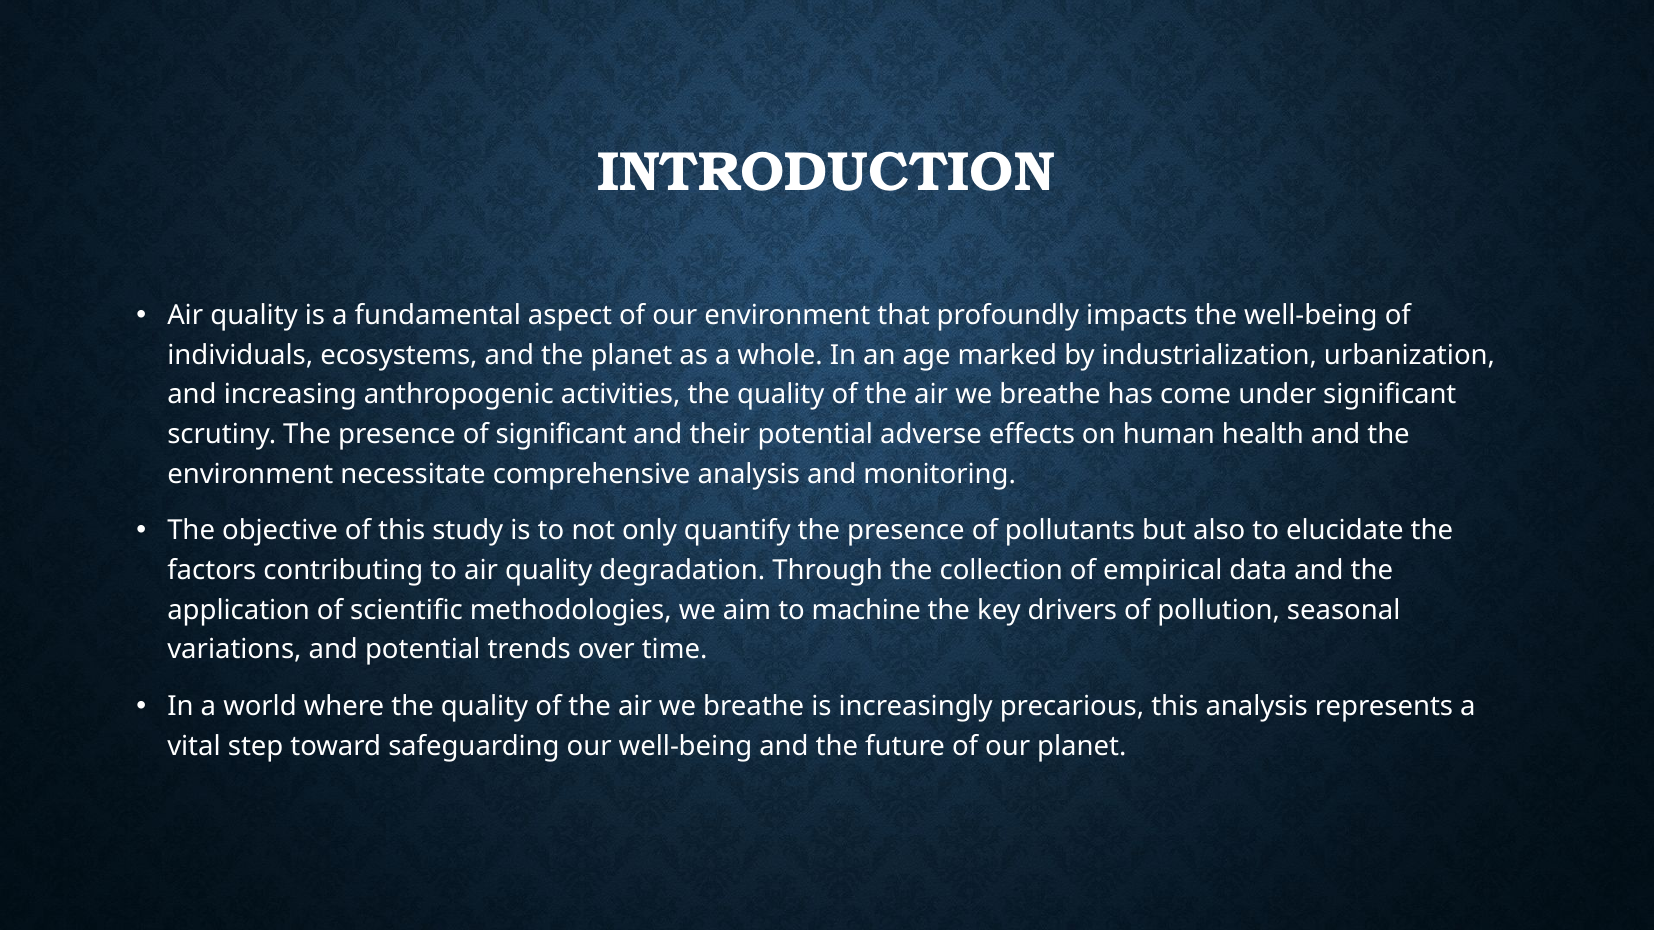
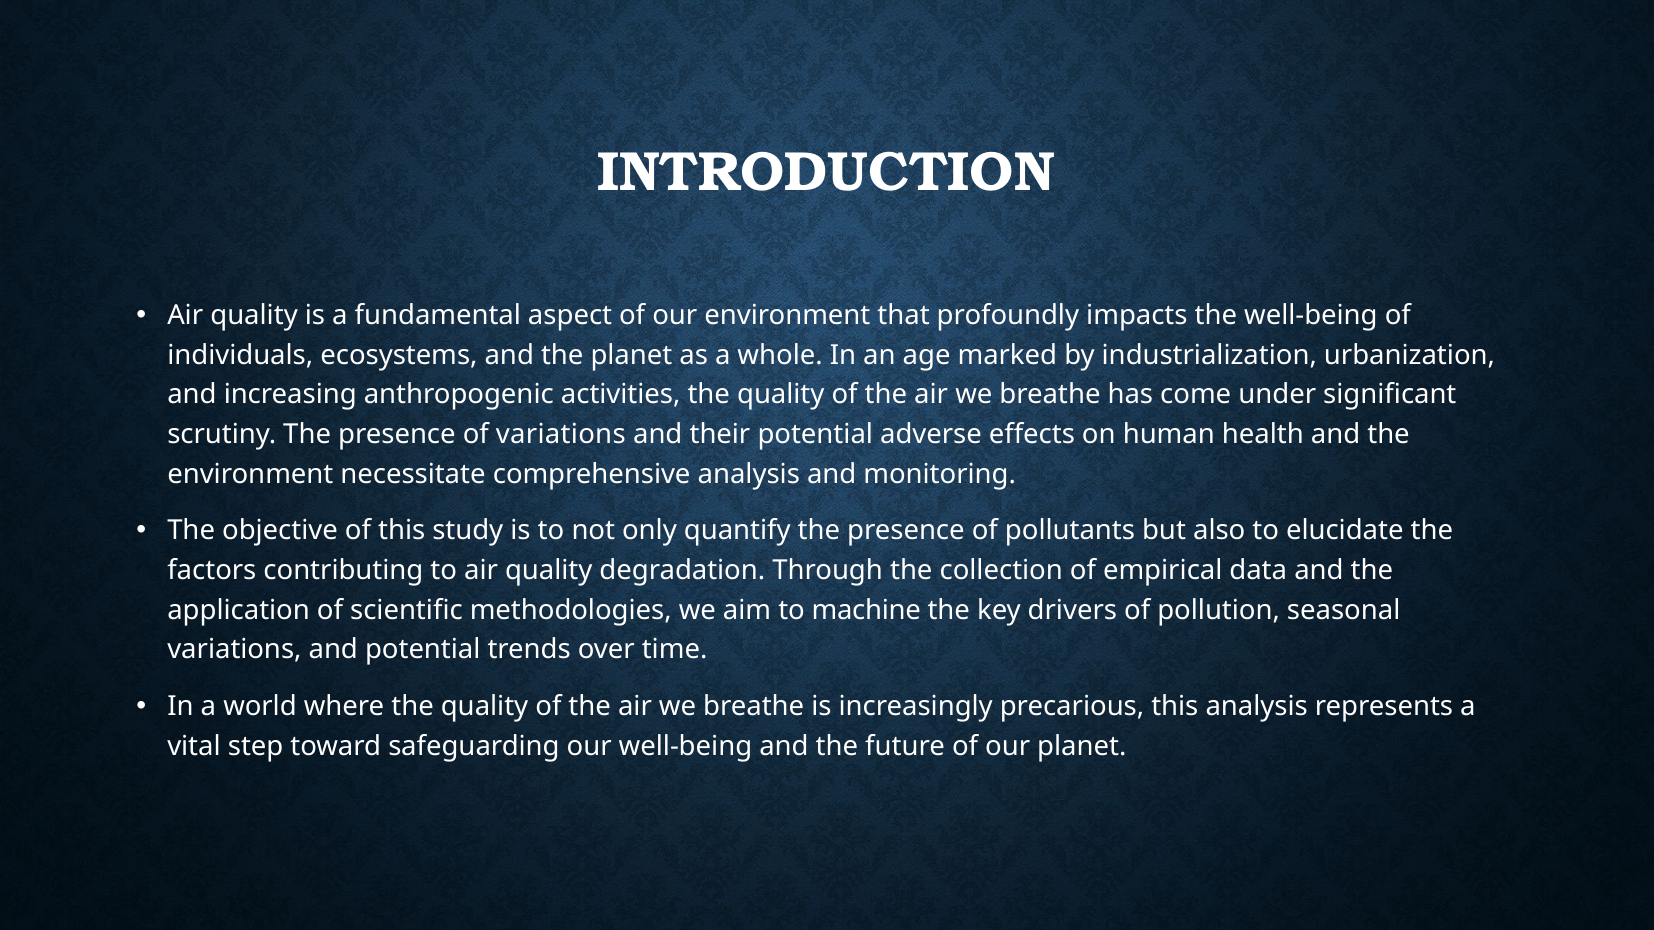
of significant: significant -> variations (561, 435)
